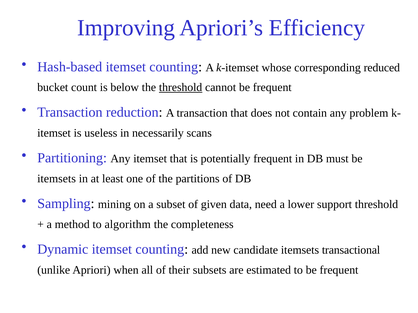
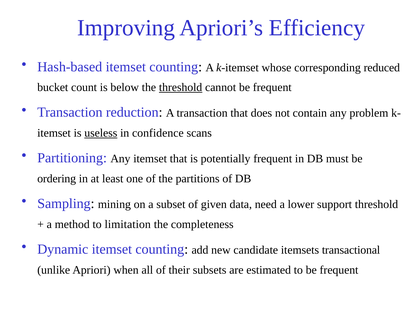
useless underline: none -> present (101, 133)
necessarily: necessarily -> confidence (158, 133)
itemsets: itemsets -> ordering (57, 179)
algorithm: algorithm -> limitation (128, 225)
